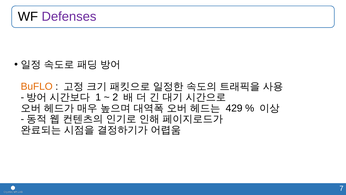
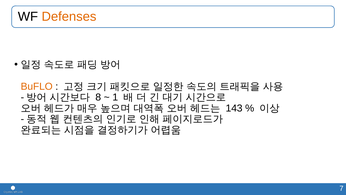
Defenses colour: purple -> orange (69, 17)
1: 1 -> 8 (98, 97)
2: 2 -> 1 (115, 97)
429: 429 -> 143 (234, 108)
